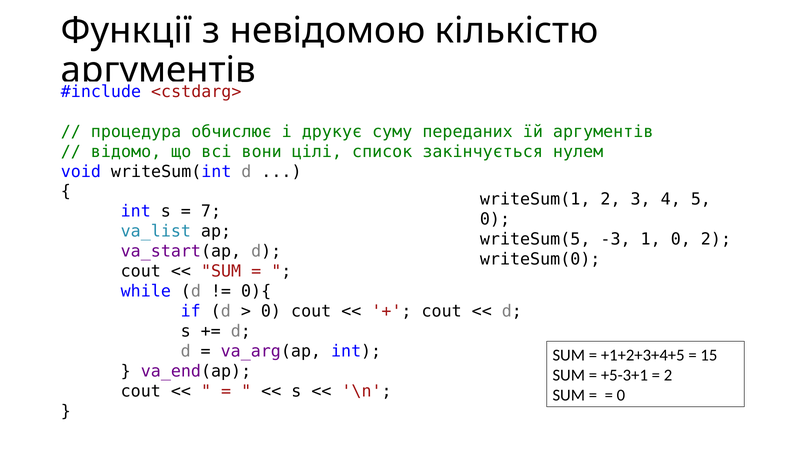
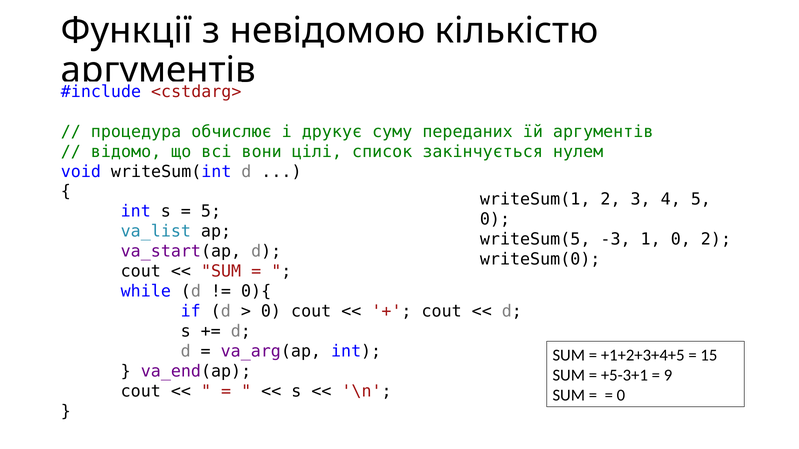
7: 7 -> 5 (211, 212)
2: 2 -> 9 (668, 376)
